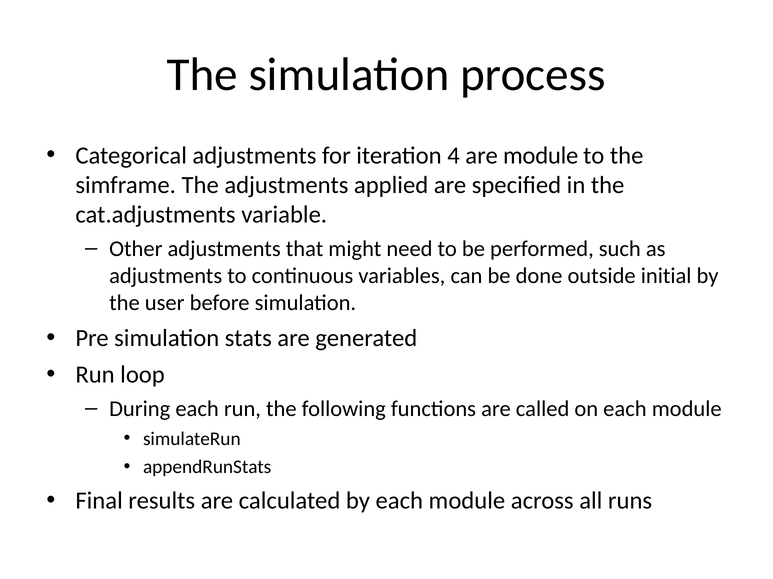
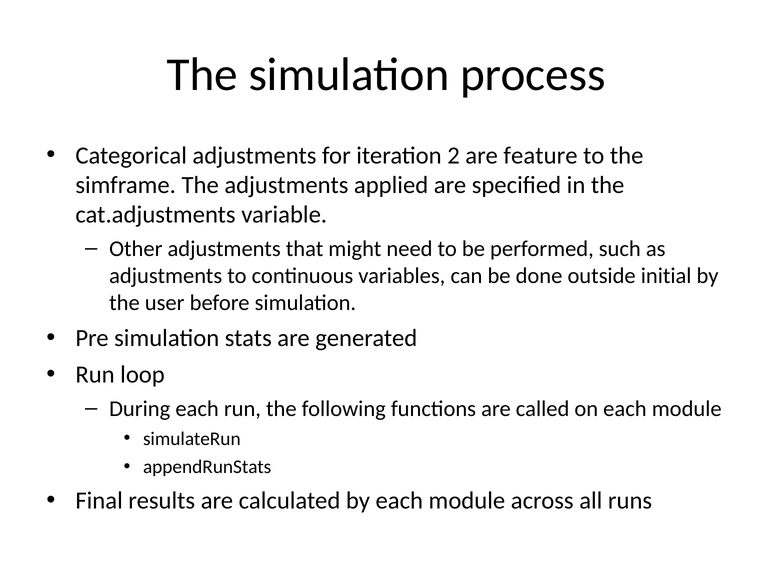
4: 4 -> 2 (454, 156)
are module: module -> feature (541, 156)
